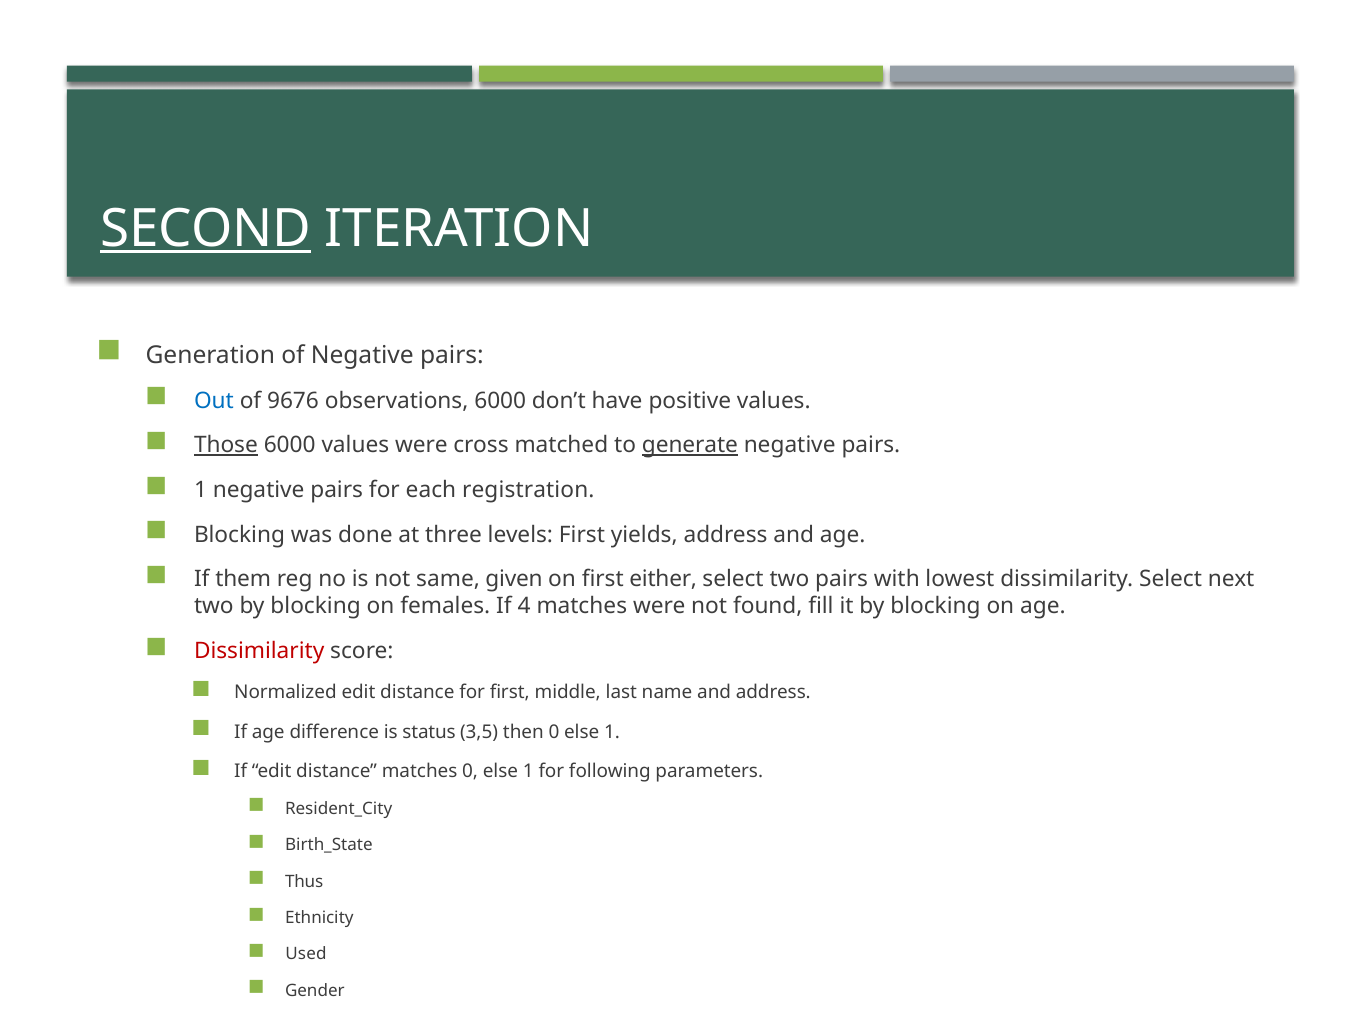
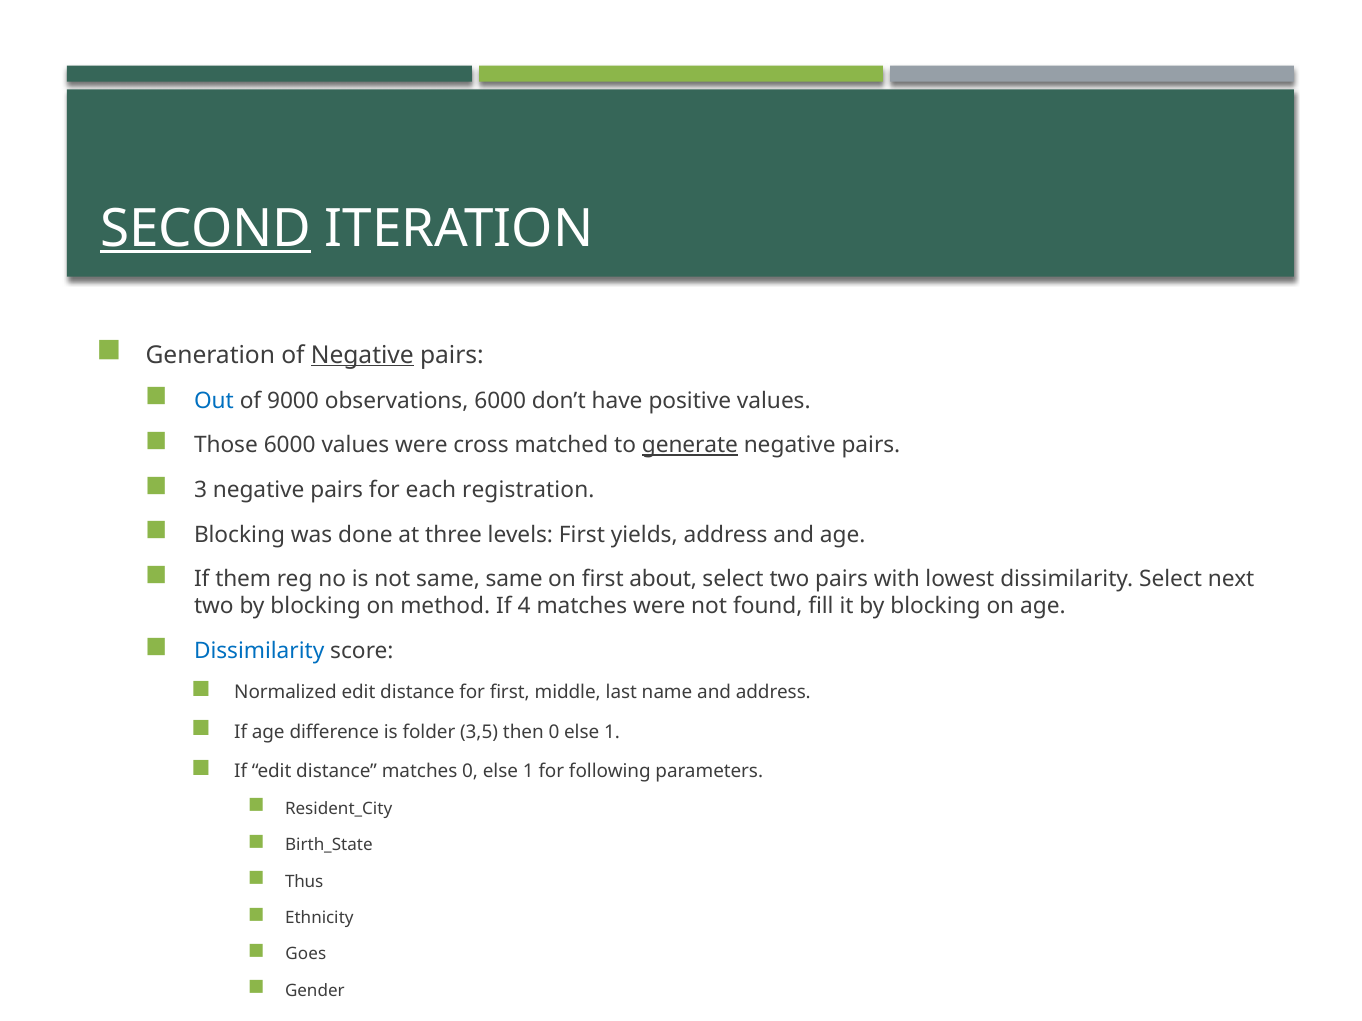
Negative underline: none -> present (362, 355)
9676: 9676 -> 9000 (293, 401)
Those underline: present -> none (226, 446)
1: 1 -> 3 (200, 490)
same given: given -> same (514, 580)
either: either -> about (663, 580)
females: females -> method (445, 607)
Dissimilarity colour: red -> blue (259, 651)
status: status -> folder (429, 732)
Used: Used -> Goes (306, 955)
